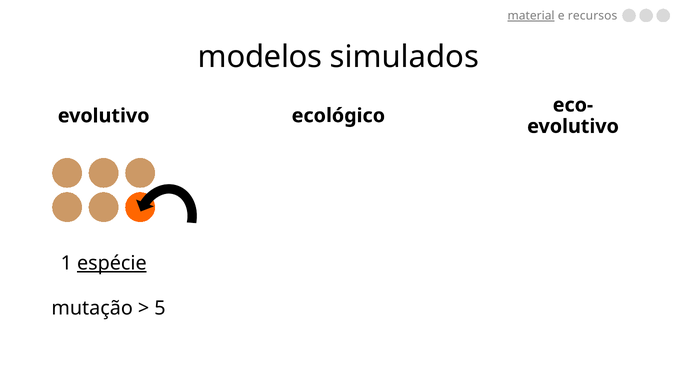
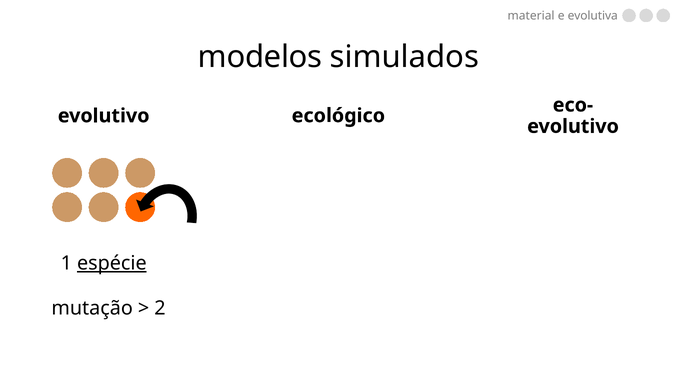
material underline: present -> none (531, 16)
recursos: recursos -> evolutiva (593, 16)
5: 5 -> 2 (160, 308)
